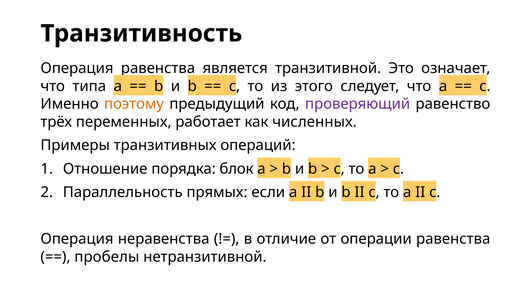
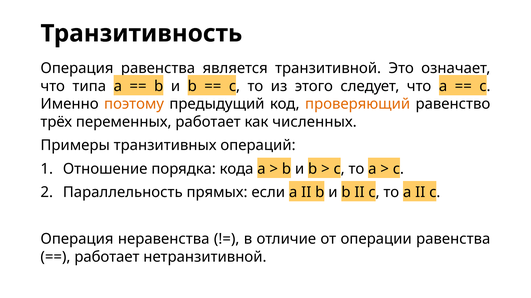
проверяющий colour: purple -> orange (358, 104)
блок: блок -> кода (237, 169)
пробелы: пробелы -> работает (107, 257)
